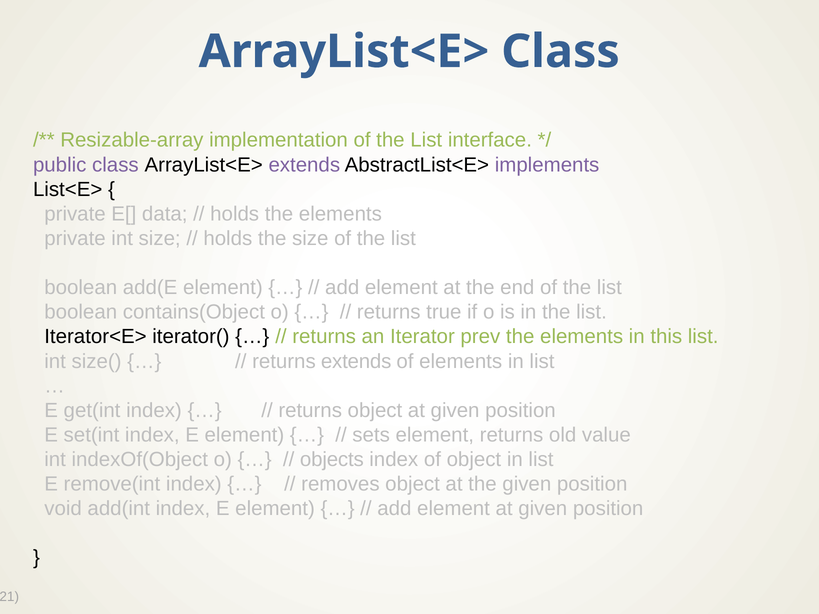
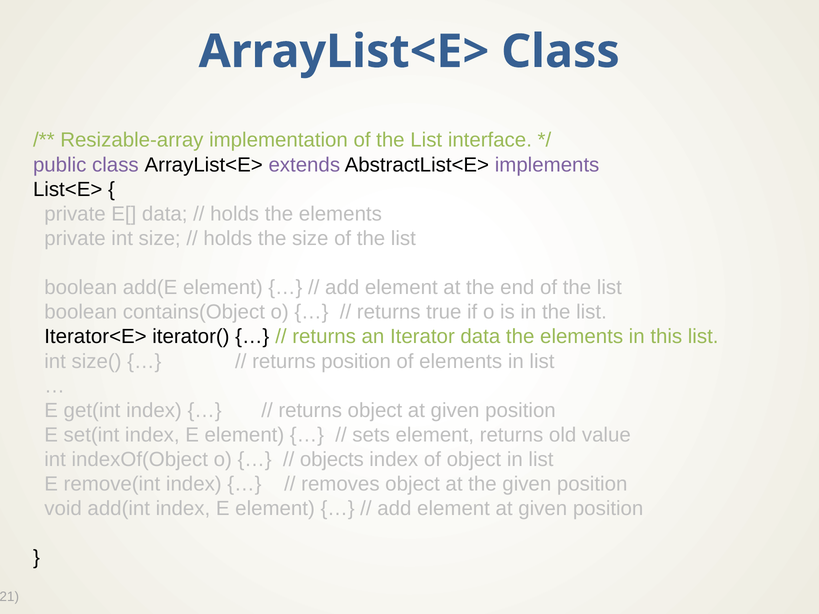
Iterator prev: prev -> data (480, 337)
returns extends: extends -> position (356, 361)
